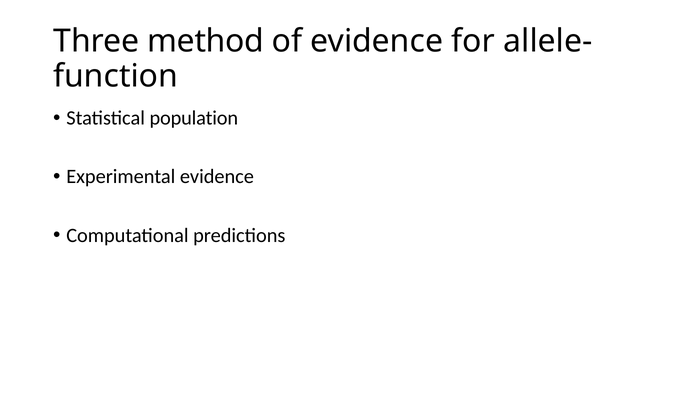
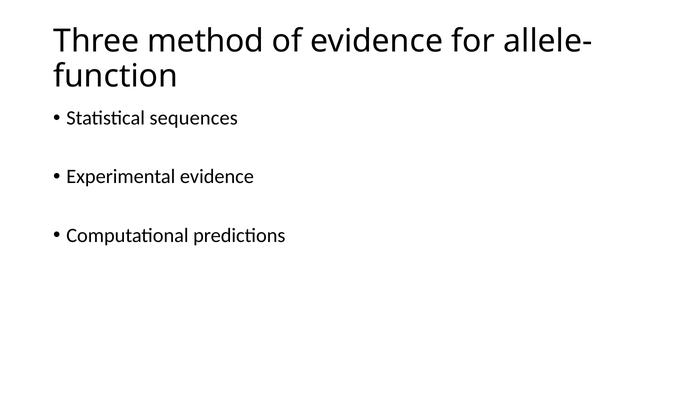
population: population -> sequences (194, 118)
